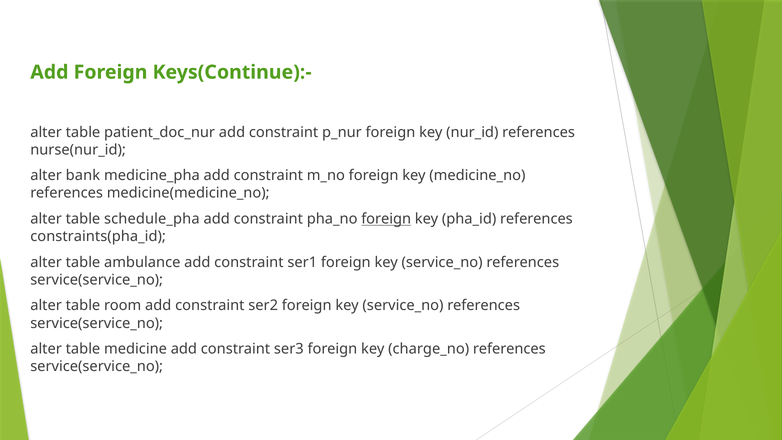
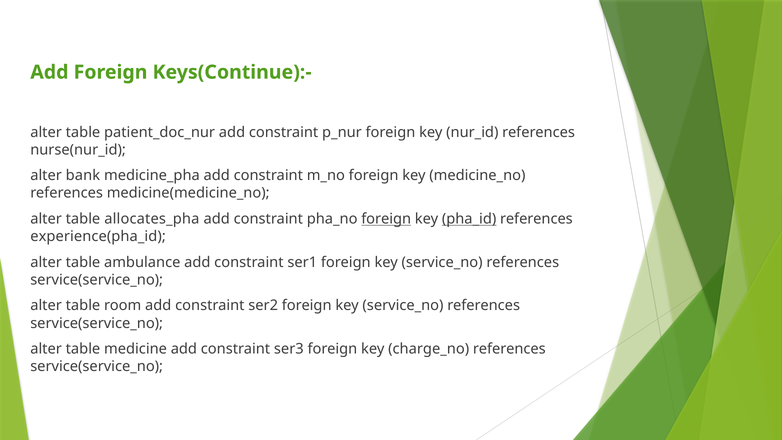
schedule_pha: schedule_pha -> allocates_pha (152, 219)
pha_id underline: none -> present (469, 219)
constraints(pha_id: constraints(pha_id -> experience(pha_id (98, 236)
